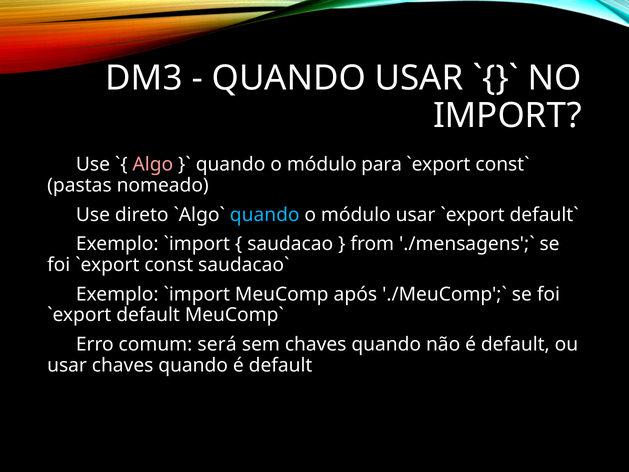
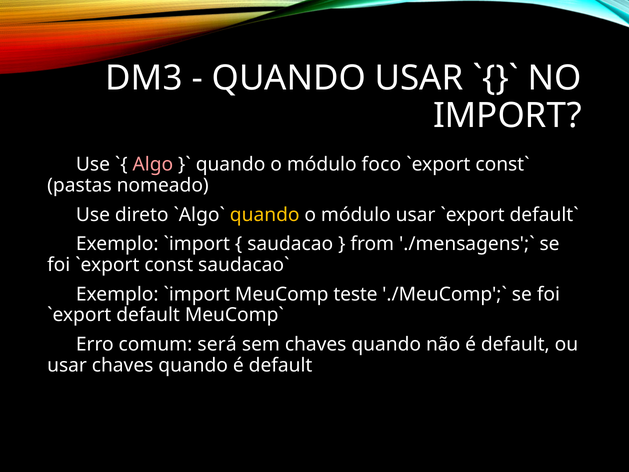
para: para -> foco (381, 164)
quando colour: light blue -> yellow (265, 215)
após: após -> teste (355, 294)
